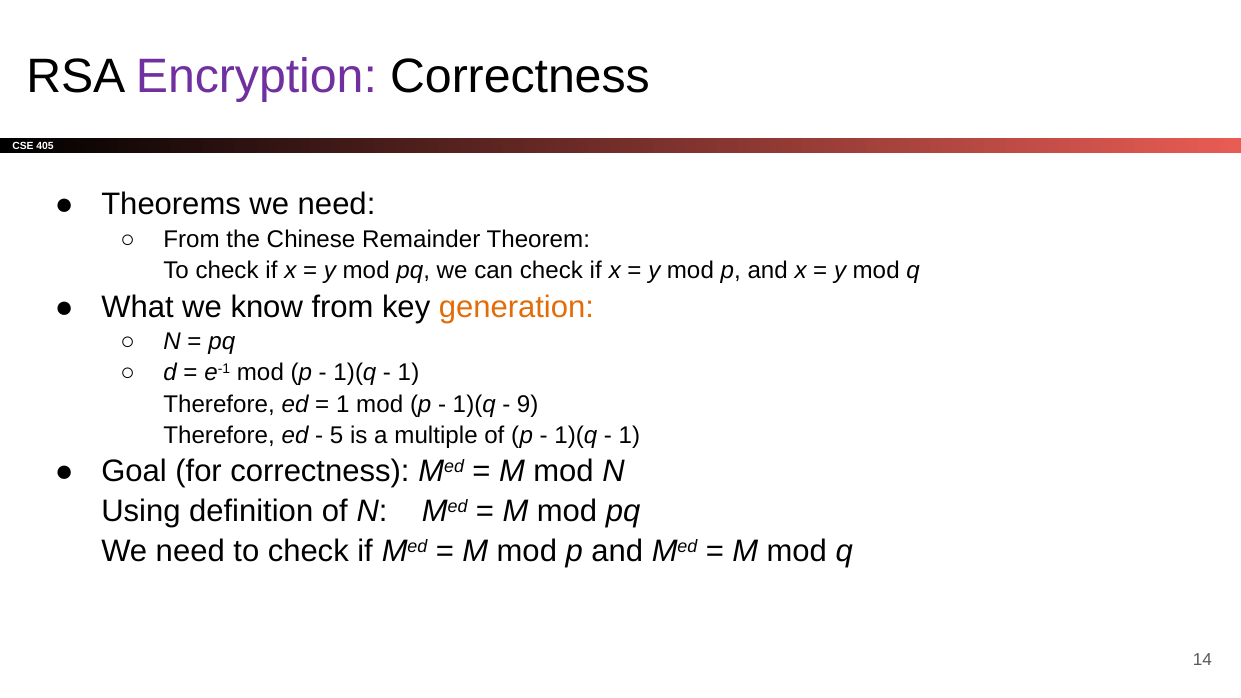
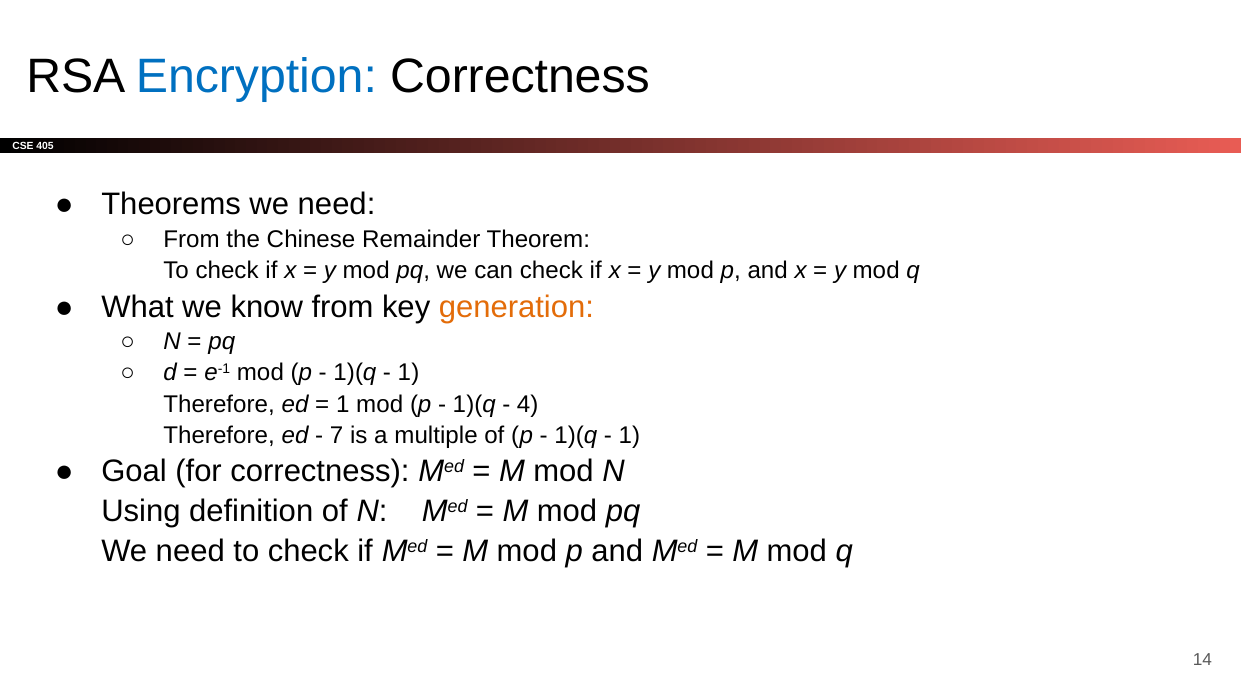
Encryption colour: purple -> blue (256, 77)
9: 9 -> 4 (528, 404)
5: 5 -> 7 (337, 435)
